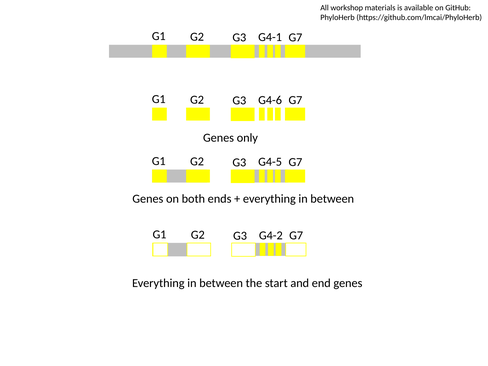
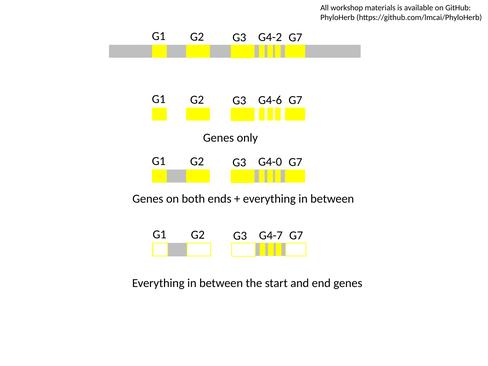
G4-1: G4-1 -> G4-2 (270, 37)
G4-5: G4-5 -> G4-0 (270, 162)
G4-2: G4-2 -> G4-7 (271, 235)
